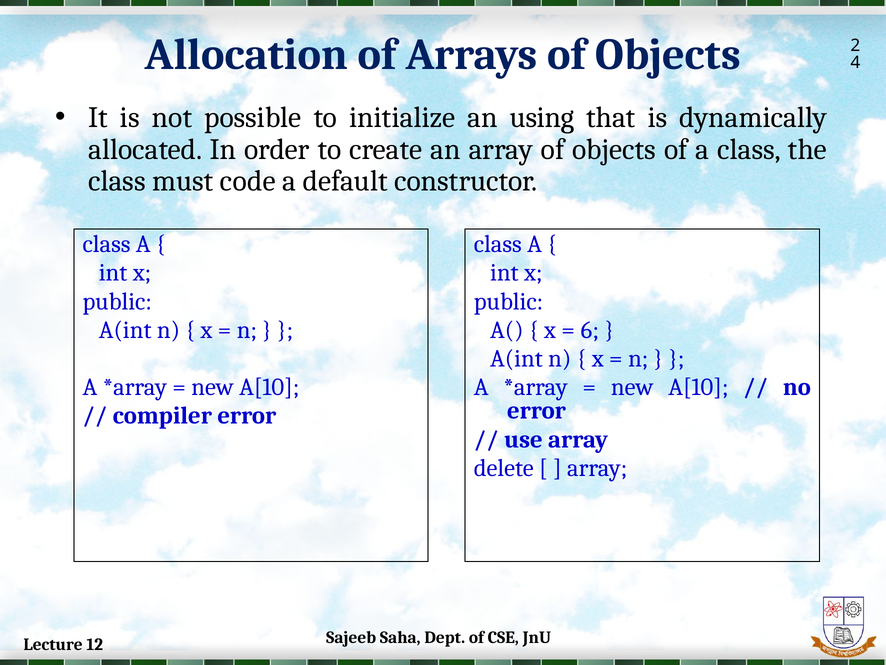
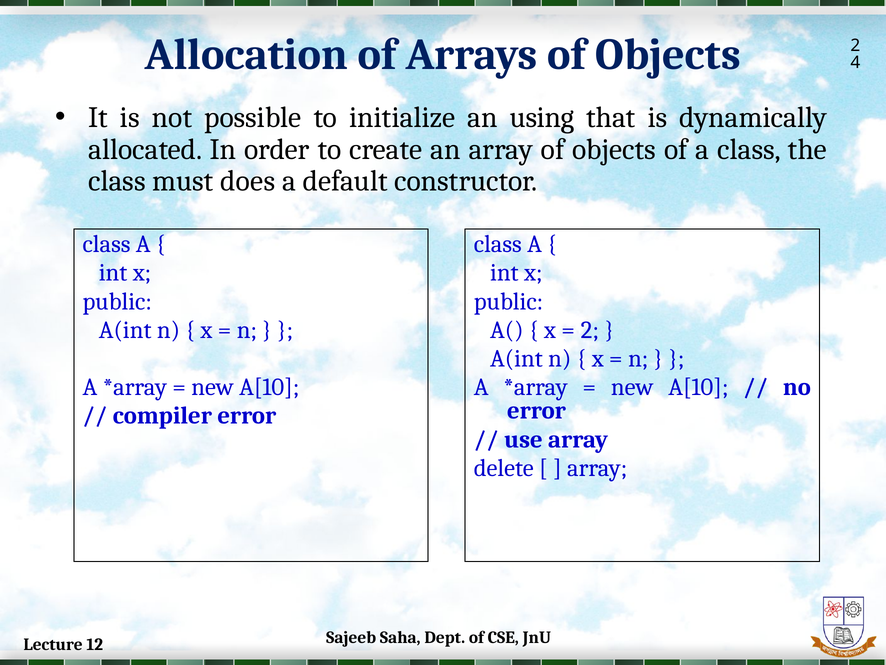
code: code -> does (248, 181)
6: 6 -> 2 (590, 330)
